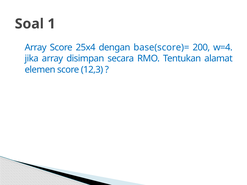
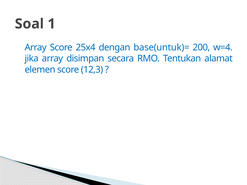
base(score)=: base(score)= -> base(untuk)= (162, 47)
